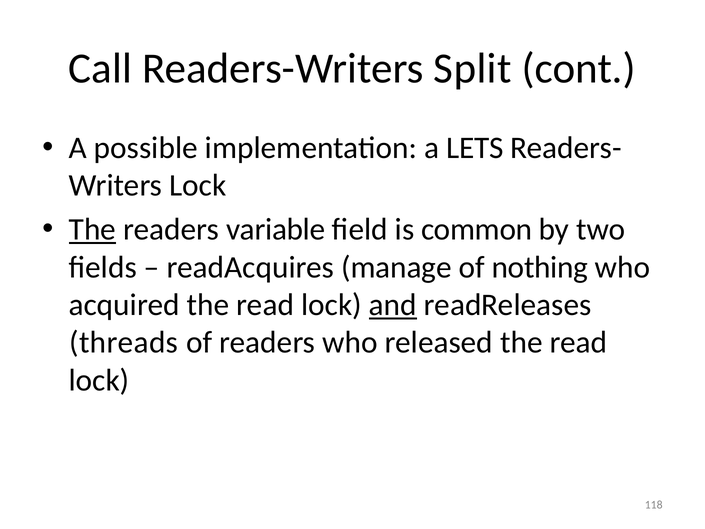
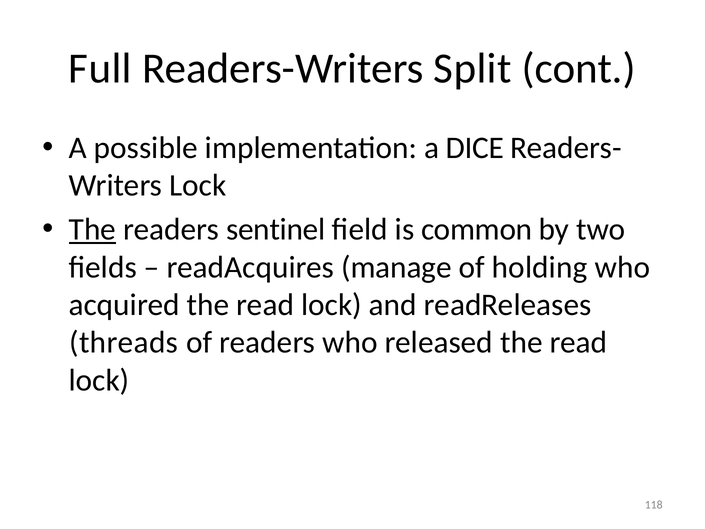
Call: Call -> Full (100, 68)
LETS: LETS -> DICE (475, 148)
variable: variable -> sentinel (276, 229)
nothing: nothing -> holding (540, 267)
and underline: present -> none (393, 305)
